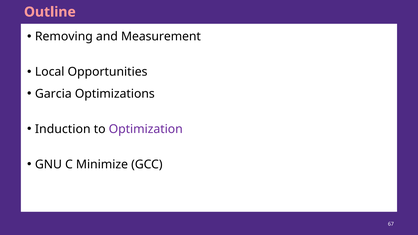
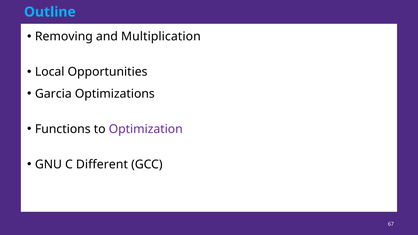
Outline colour: pink -> light blue (50, 12)
Measurement: Measurement -> Multiplication (161, 37)
Induction: Induction -> Functions (63, 129)
Minimize: Minimize -> Different (102, 164)
